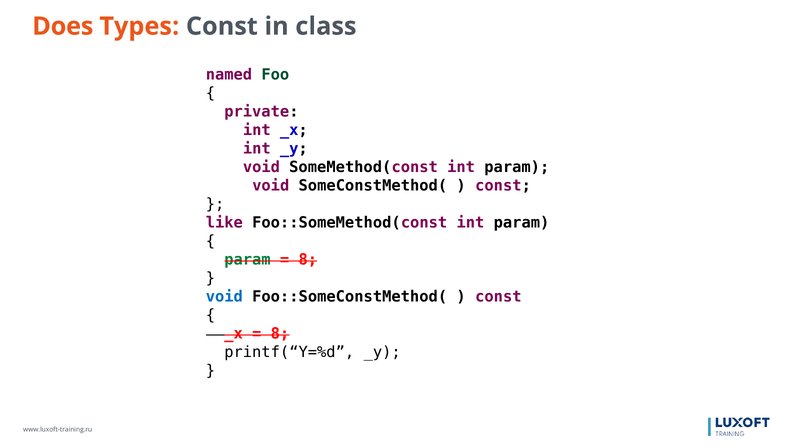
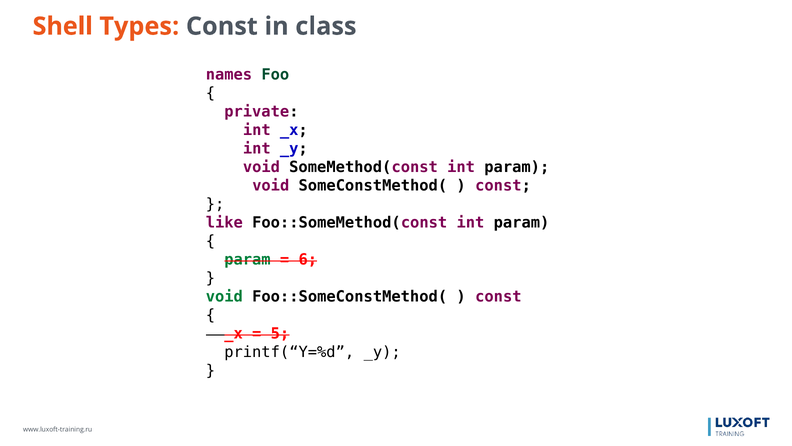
Does: Does -> Shell (63, 26)
named: named -> names (229, 74)
8: 8 -> 6 (308, 259)
void colour: blue -> green (224, 296)
8: 8 -> 5 (280, 333)
